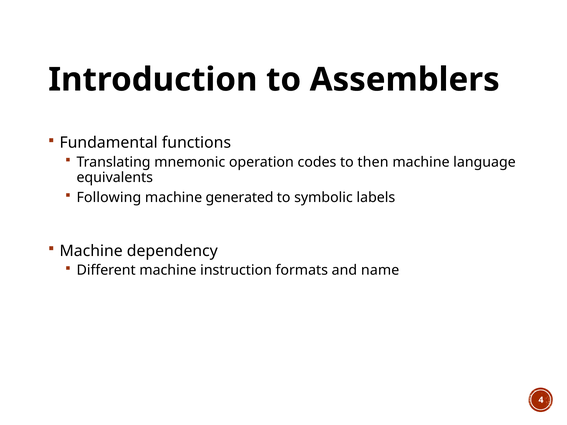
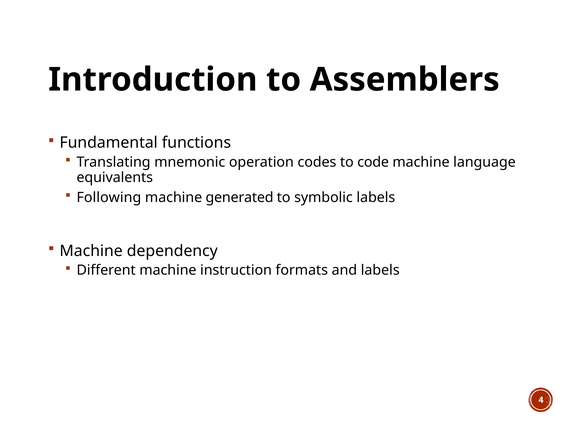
then: then -> code (373, 162)
and name: name -> labels (380, 270)
